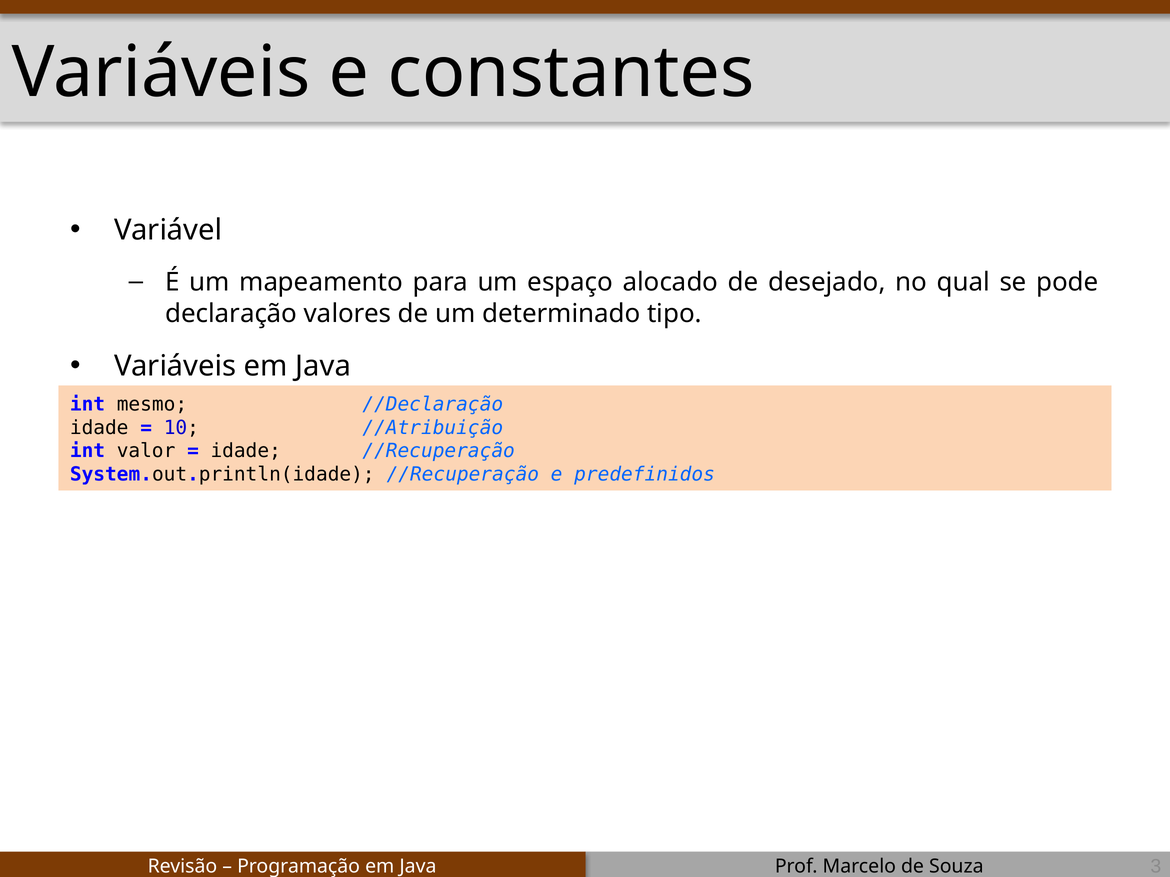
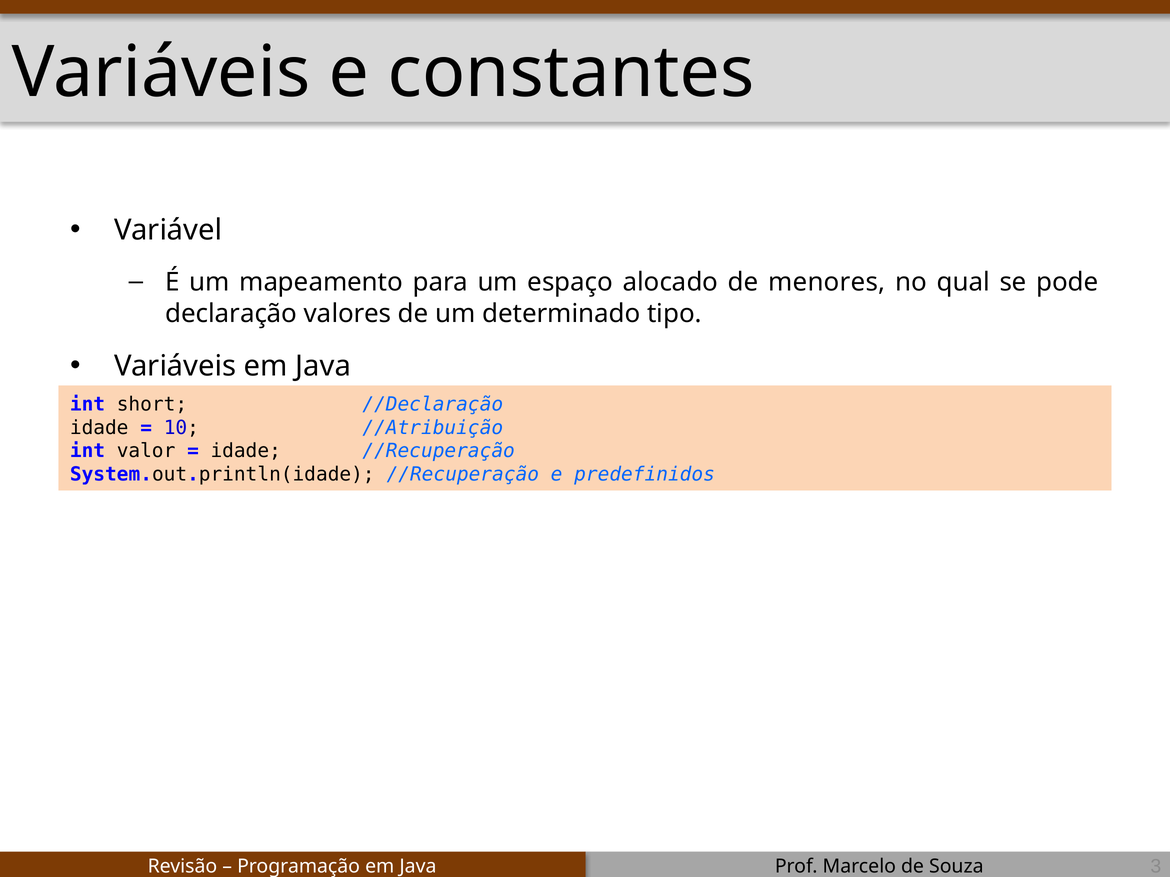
desejado: desejado -> menores (827, 283)
mesmo: mesmo -> short (152, 404)
